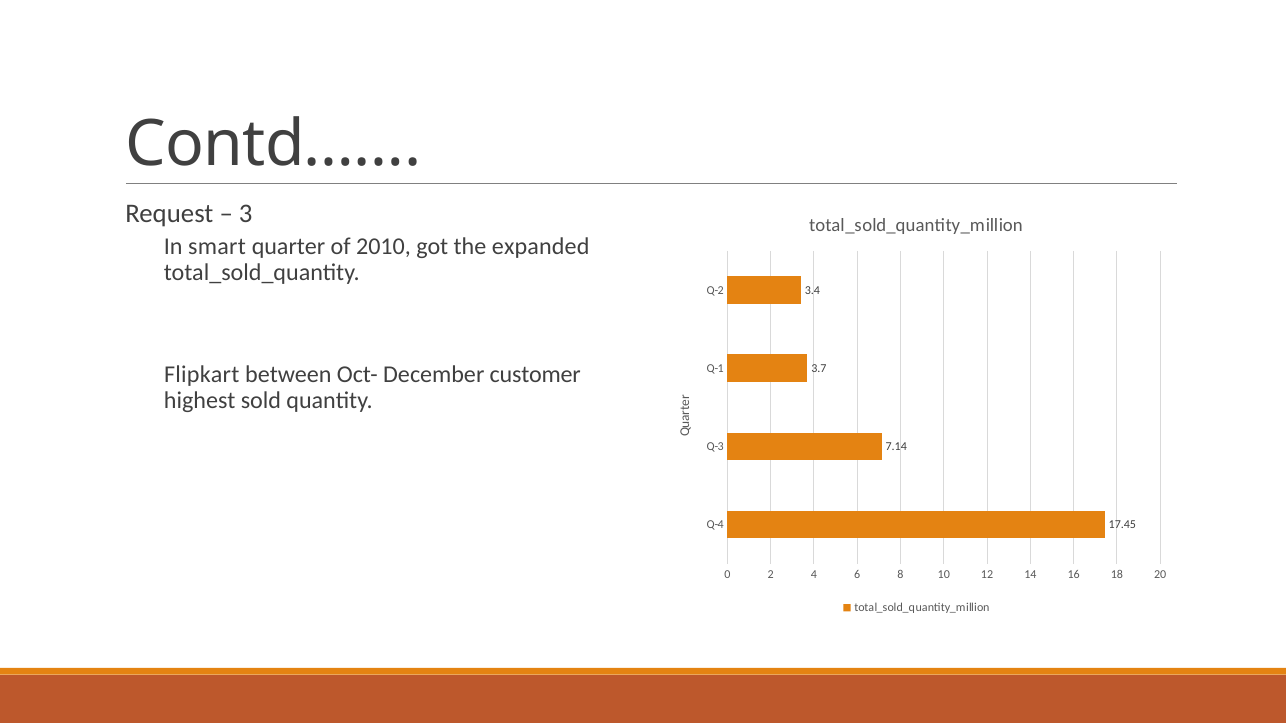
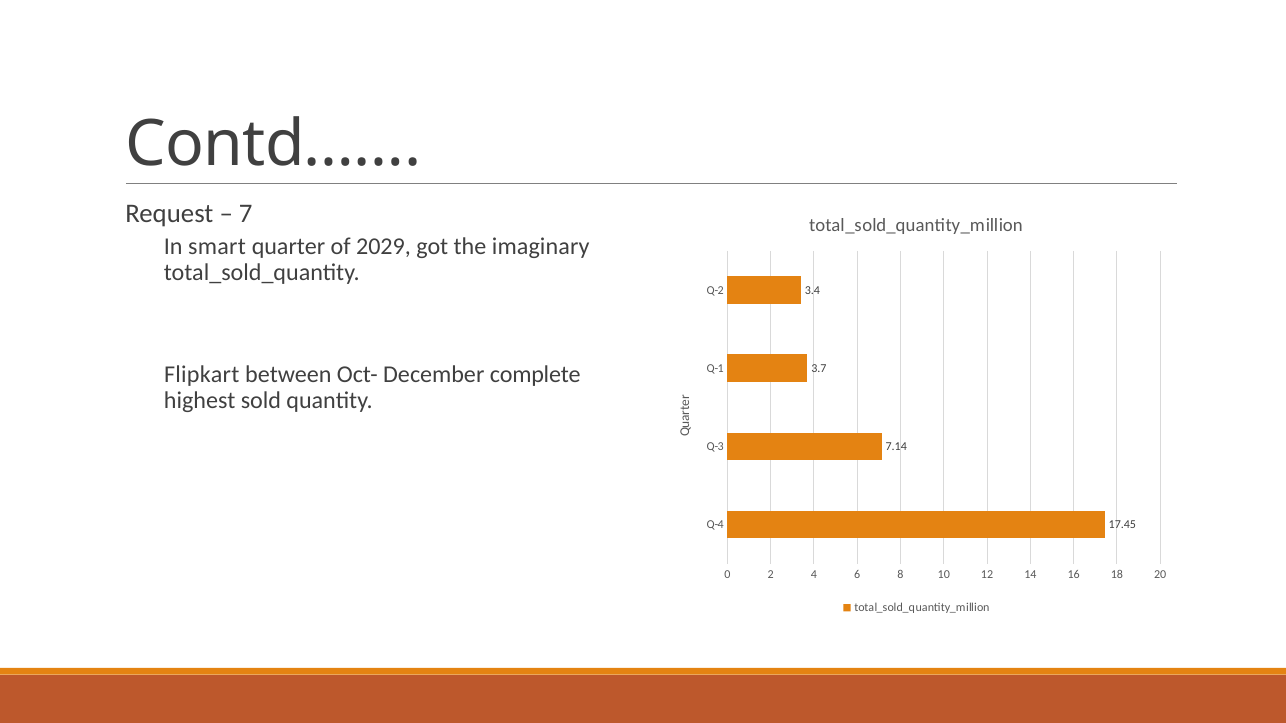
3: 3 -> 7 (246, 214)
2010: 2010 -> 2029 (383, 247)
expanded: expanded -> imaginary (541, 247)
customer: customer -> complete (535, 375)
